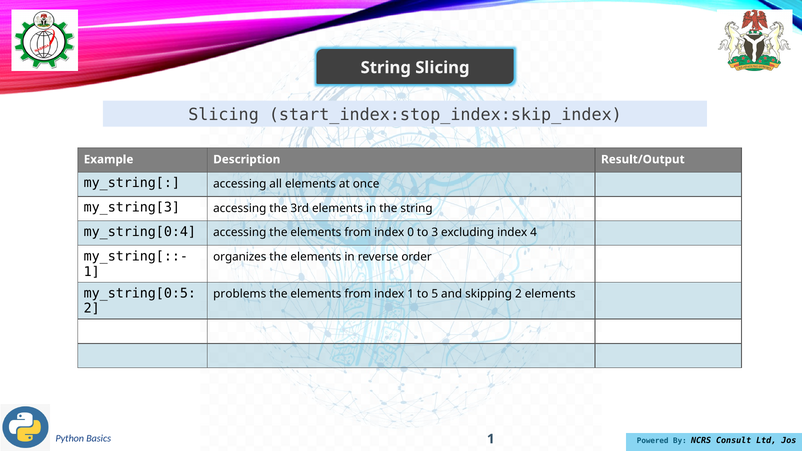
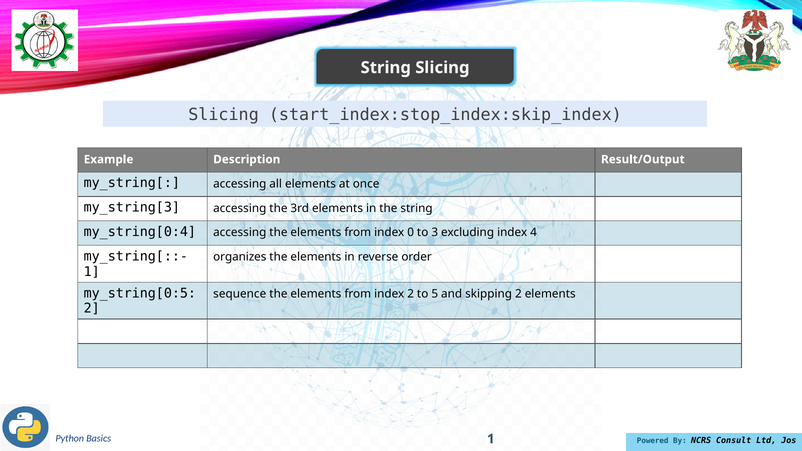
problems: problems -> sequence (240, 294)
index 1: 1 -> 2 (411, 294)
